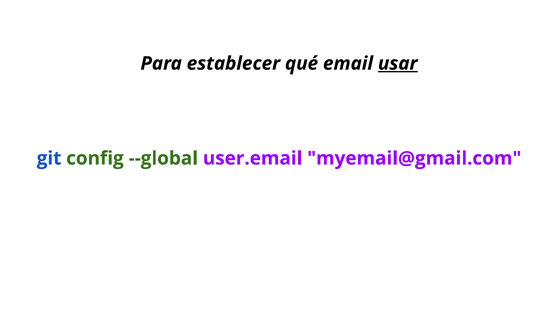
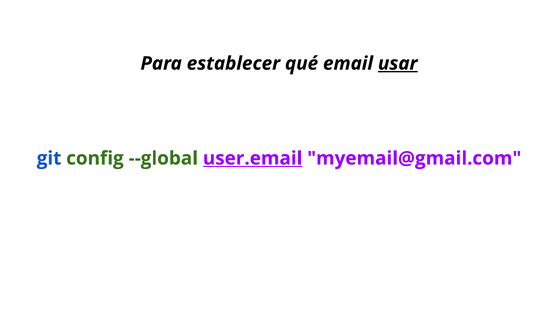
user.email underline: none -> present (253, 158)
